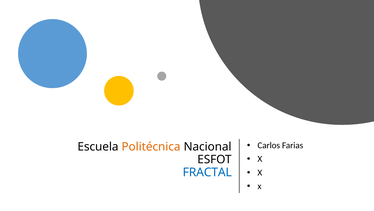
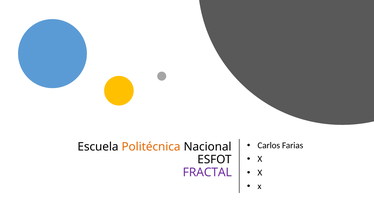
FRACTAL colour: blue -> purple (207, 172)
